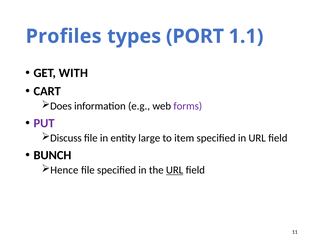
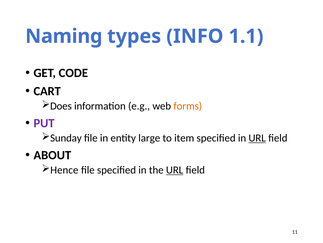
Profiles: Profiles -> Naming (64, 36)
PORT: PORT -> INFO (195, 36)
WITH: WITH -> CODE (73, 73)
forms colour: purple -> orange (188, 106)
Discuss: Discuss -> Sunday (66, 138)
URL underline: none -> present (257, 138)
BUNCH: BUNCH -> ABOUT (52, 155)
